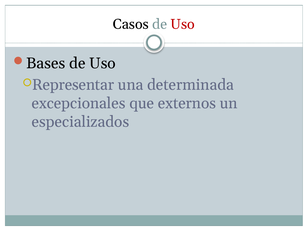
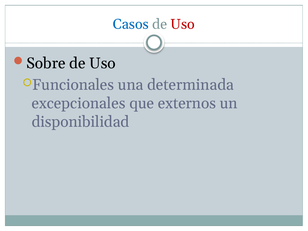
Casos colour: black -> blue (131, 24)
Bases: Bases -> Sobre (46, 63)
Representar: Representar -> Funcionales (73, 85)
especializados: especializados -> disponibilidad (80, 122)
